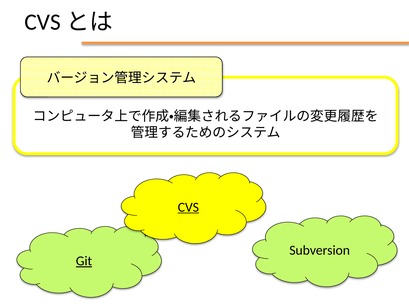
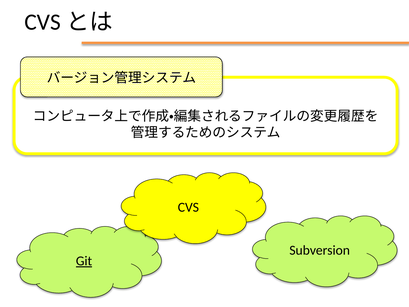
CVS underline: present -> none (188, 207)
